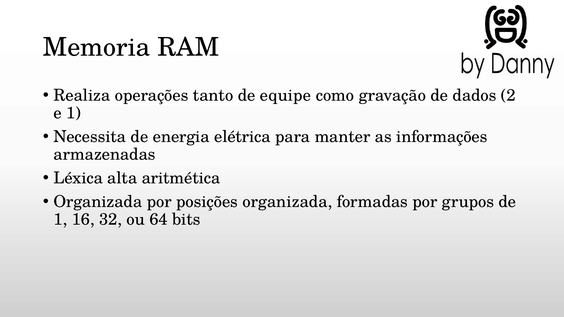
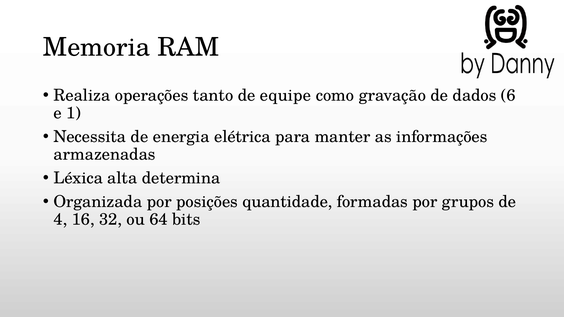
2: 2 -> 6 (508, 95)
aritmética: aritmética -> determina (181, 178)
posições organizada: organizada -> quantidade (287, 202)
1: 1 -> 4 (60, 220)
